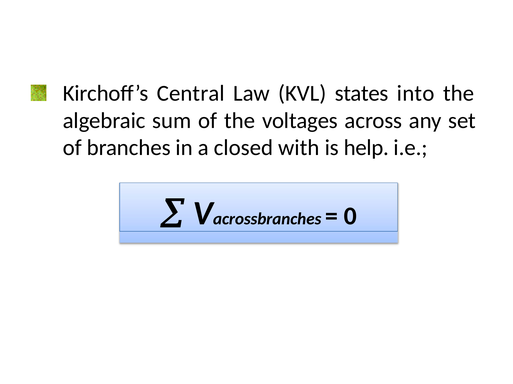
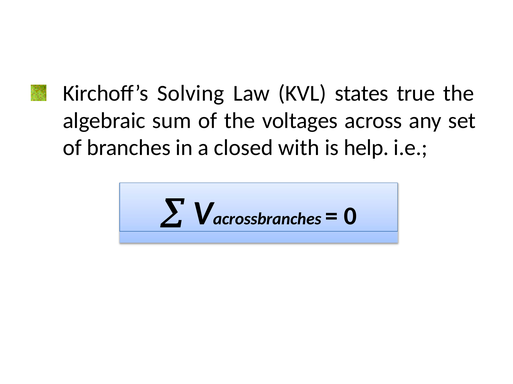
Central: Central -> Solving (191, 93)
into: into -> true (416, 93)
